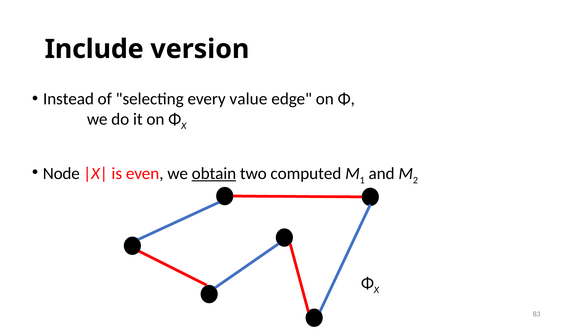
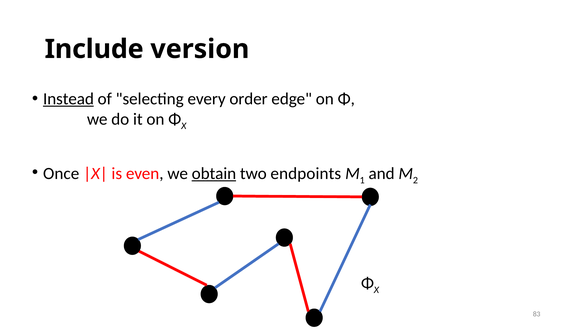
Instead underline: none -> present (68, 99)
value: value -> order (249, 99)
Node: Node -> Once (61, 173)
computed: computed -> endpoints (306, 173)
